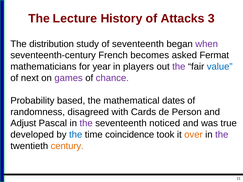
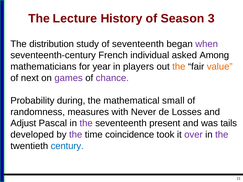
Attacks: Attacks -> Season (183, 18)
becomes: becomes -> individual (150, 55)
Fermat: Fermat -> Among (214, 55)
the colour: purple -> orange (179, 67)
value colour: blue -> orange (220, 67)
based: based -> during (71, 101)
dates: dates -> small (173, 101)
disagreed: disagreed -> measures (88, 112)
Cards: Cards -> Never (143, 112)
Person: Person -> Losses (187, 112)
noticed: noticed -> present (165, 123)
true: true -> tails (229, 123)
the colour: blue -> purple (76, 135)
over colour: orange -> purple (193, 135)
century colour: orange -> blue (67, 146)
